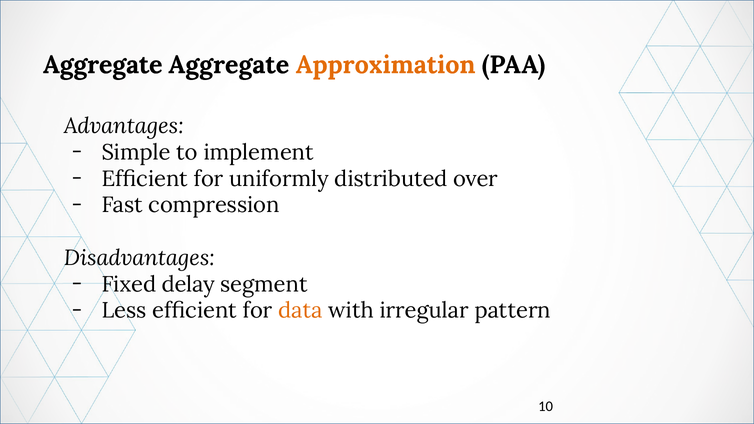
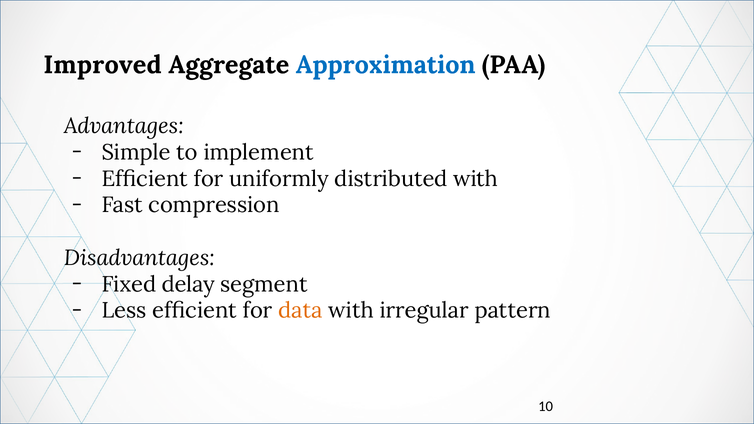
Aggregate: Aggregate -> Improved (103, 65)
Approximation colour: orange -> blue (386, 65)
distributed over: over -> with (476, 179)
